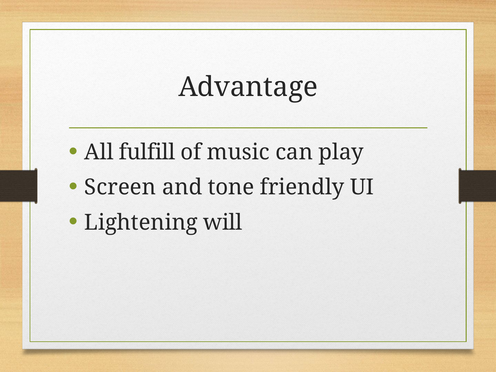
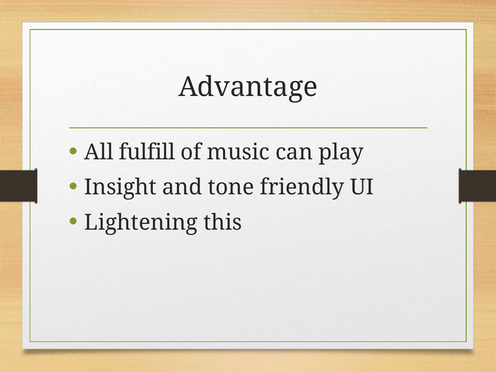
Screen: Screen -> Insight (120, 187)
will: will -> this (223, 222)
